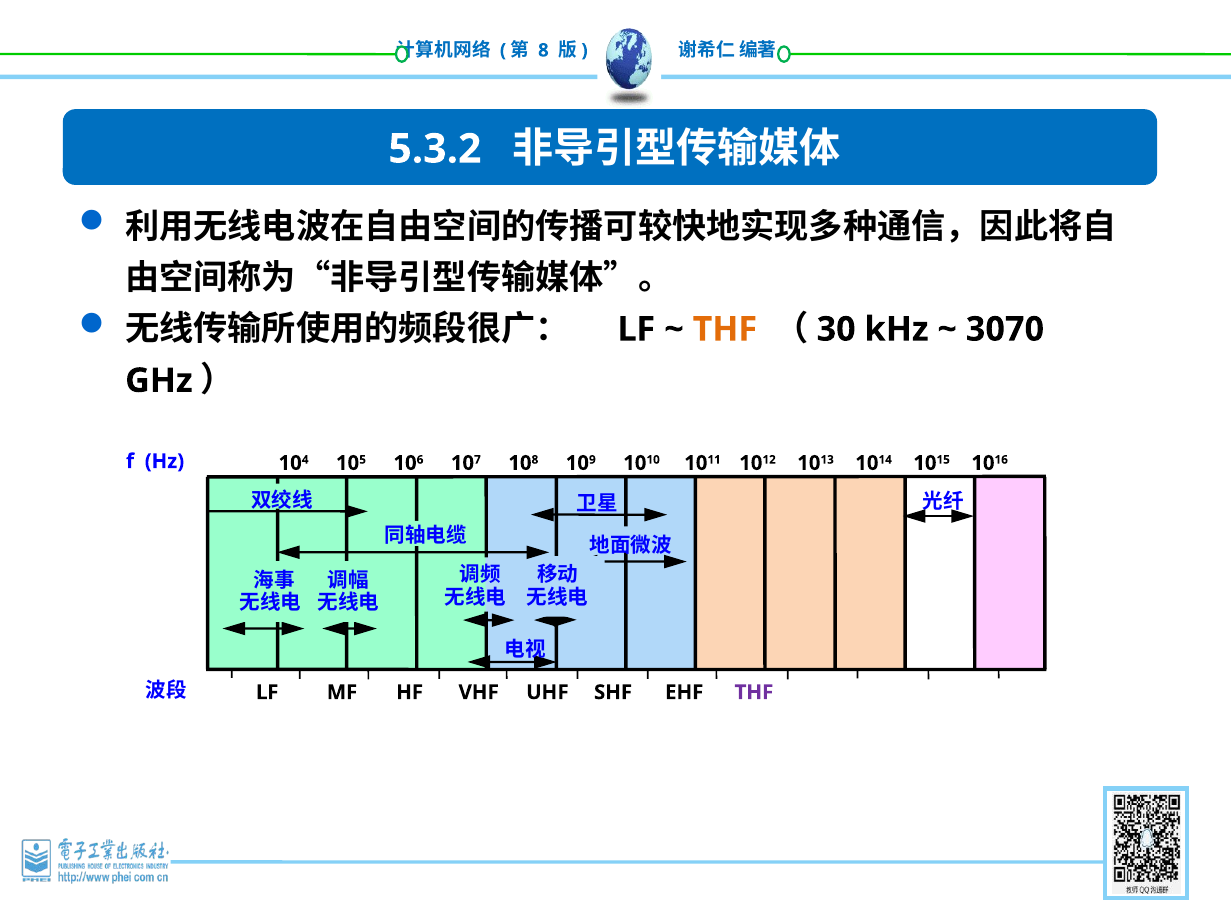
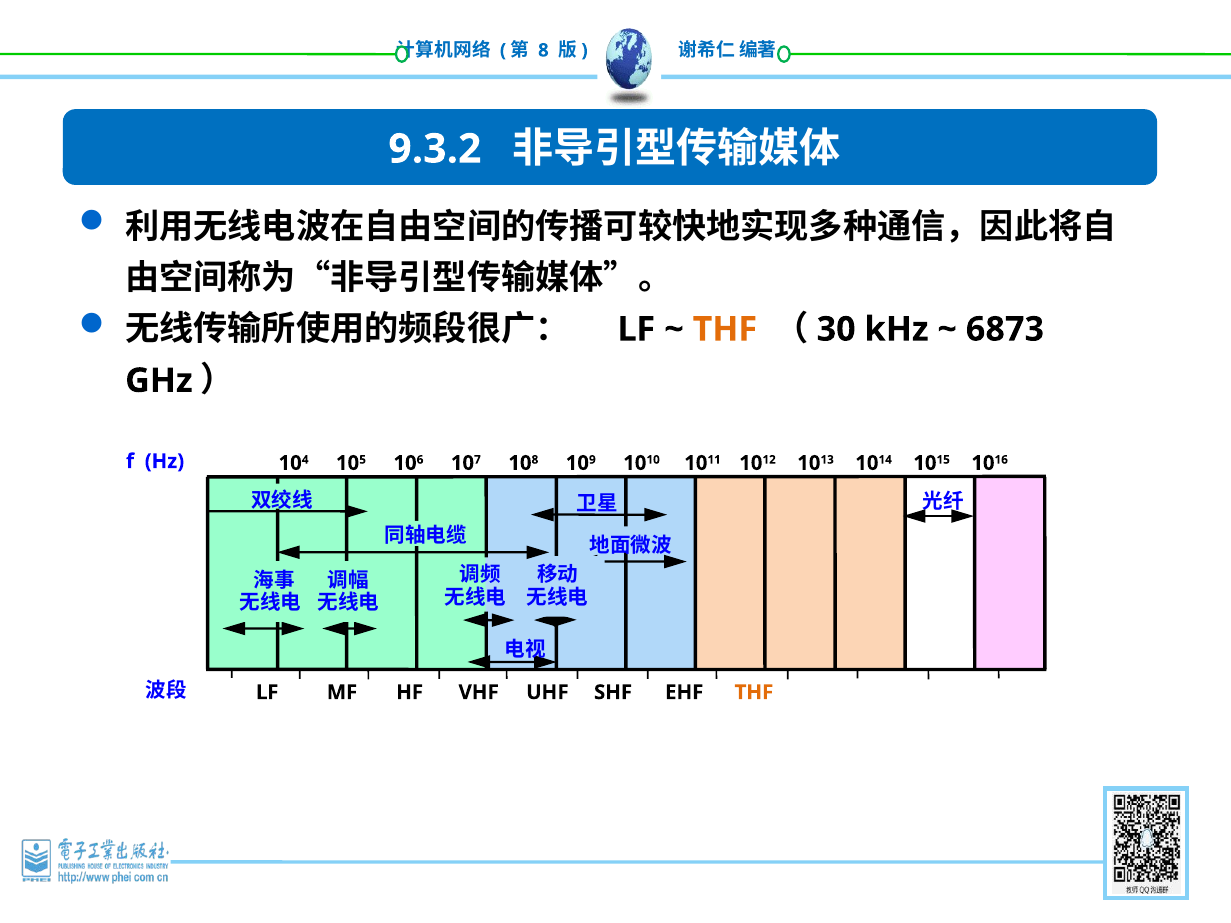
5.3.2: 5.3.2 -> 9.3.2 (435, 149)
3070: 3070 -> 6873 (1005, 329)
THF colour: purple -> orange (754, 693)
